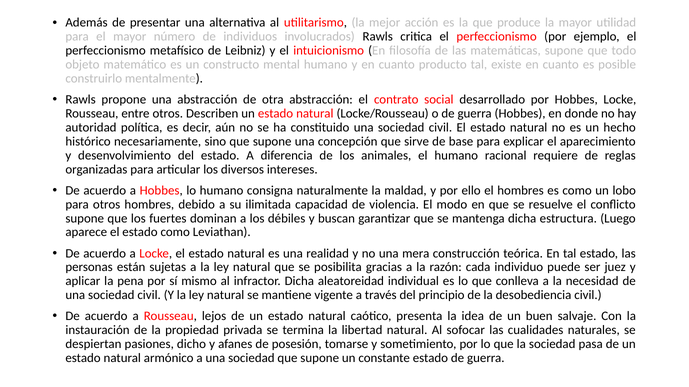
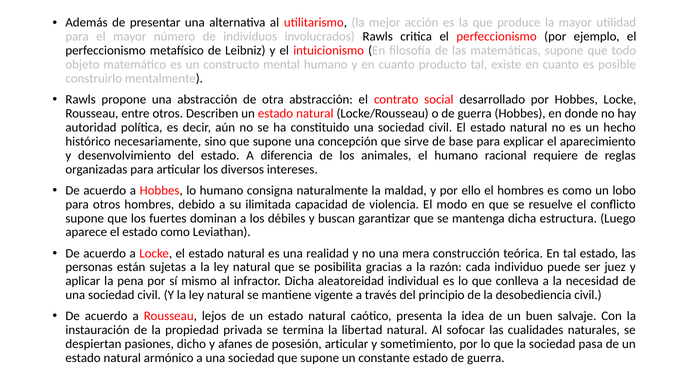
posesión tomarse: tomarse -> articular (347, 345)
